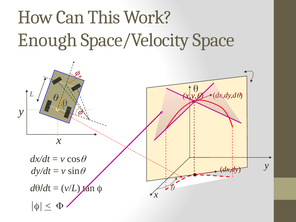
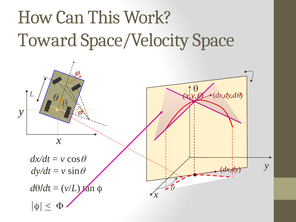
Enough: Enough -> Toward (48, 40)
